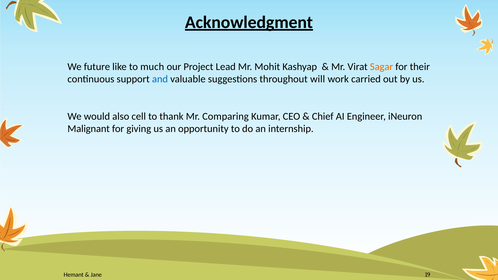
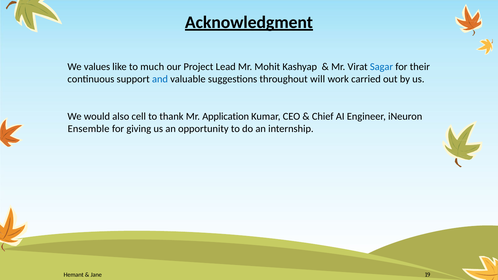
future: future -> values (97, 67)
Sagar colour: orange -> blue (382, 67)
Comparing: Comparing -> Application (226, 116)
Malignant: Malignant -> Ensemble (89, 129)
